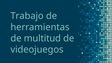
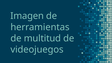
Trabajo: Trabajo -> Imagen (27, 16)
